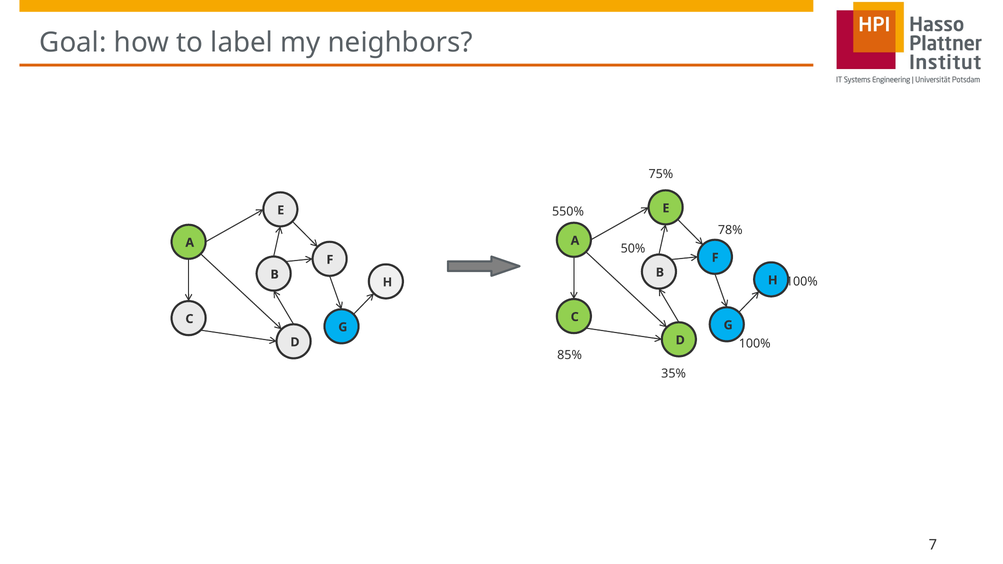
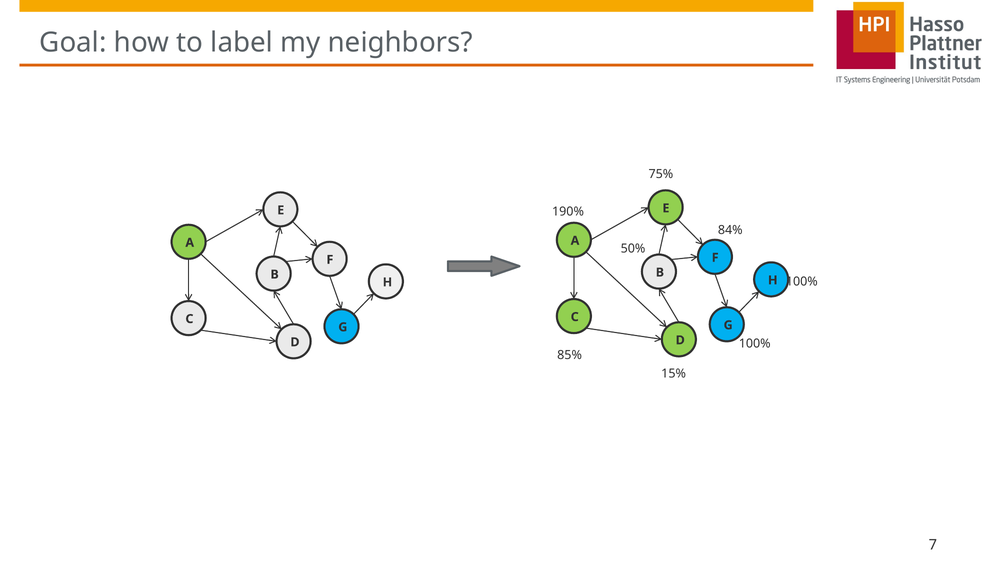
550%: 550% -> 190% (568, 212)
78%: 78% -> 84% (730, 230)
35%: 35% -> 15% (674, 374)
